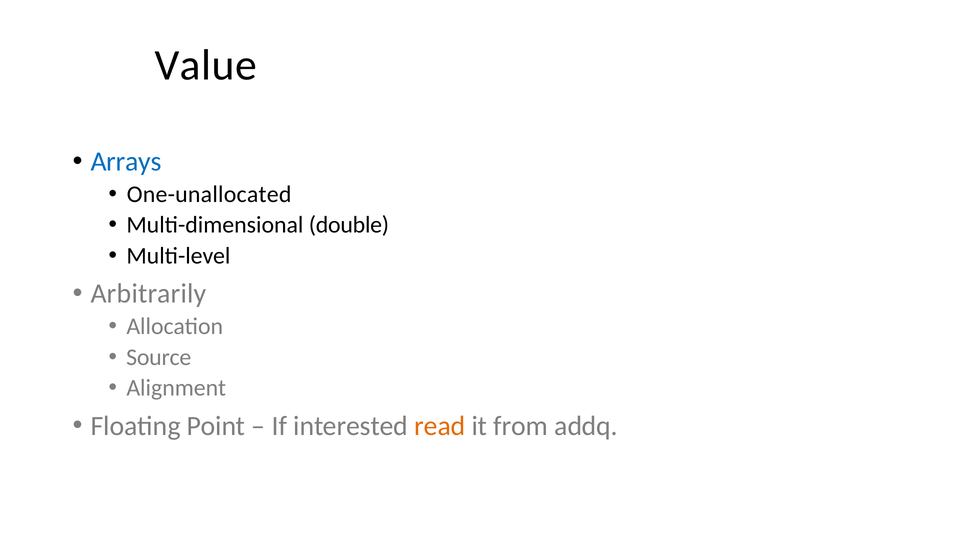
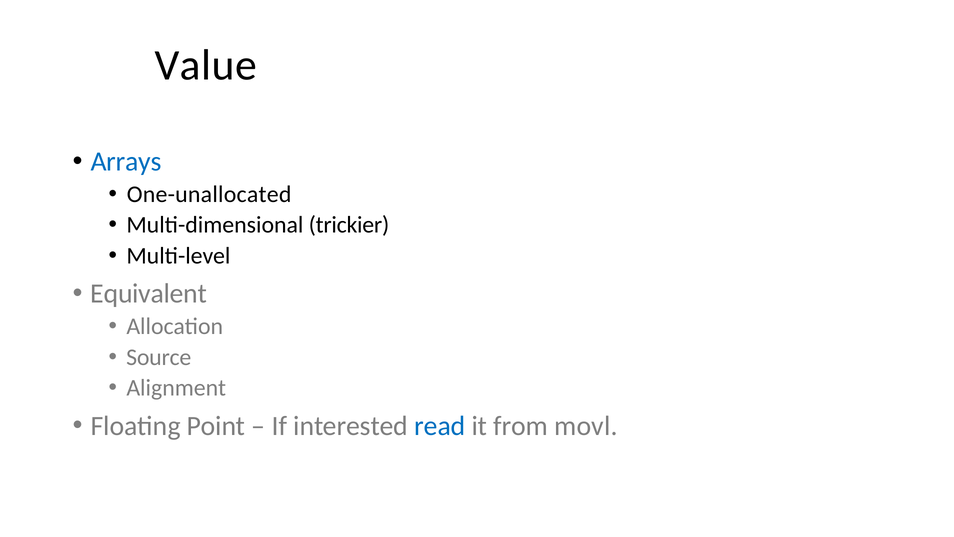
double: double -> trickier (349, 225)
Arbitrarily: Arbitrarily -> Equivalent (149, 293)
read colour: orange -> blue (440, 426)
addq: addq -> movl (586, 426)
